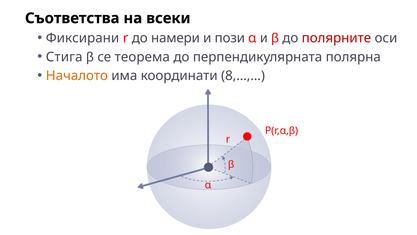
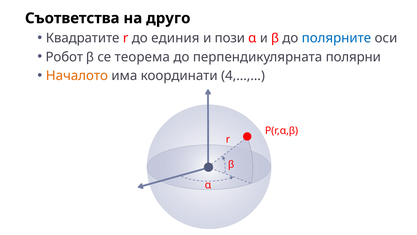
всеки: всеки -> друго (168, 18)
Фиксирани: Фиксирани -> Квадратите (83, 38)
намери: намери -> единия (175, 38)
полярните colour: red -> blue (336, 38)
Стига: Стига -> Робот (64, 57)
полярна: полярна -> полярни (353, 57)
8,…,…: 8,…,… -> 4,…,… (243, 76)
